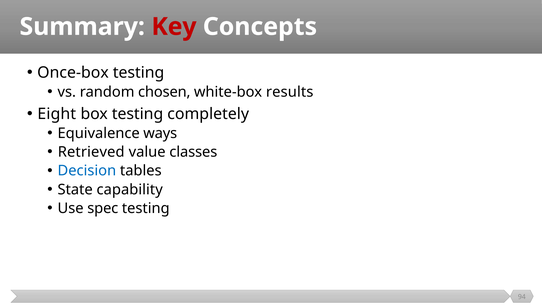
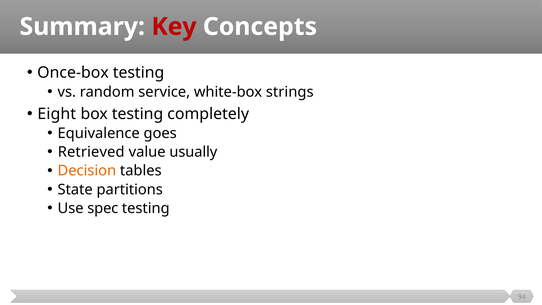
chosen: chosen -> service (164, 92)
results: results -> strings (290, 92)
ways: ways -> goes (160, 133)
classes: classes -> usually (193, 152)
Decision colour: blue -> orange (87, 171)
capability: capability -> partitions (130, 189)
